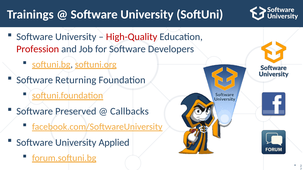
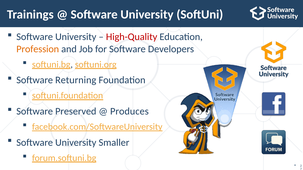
Profession colour: red -> orange (38, 49)
Callbacks: Callbacks -> Produces (129, 112)
Applied: Applied -> Smaller (114, 143)
